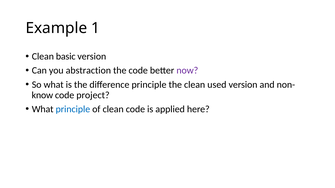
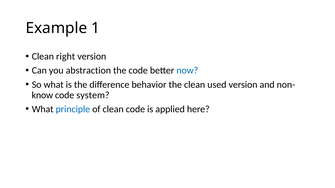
basic: basic -> right (66, 57)
now colour: purple -> blue (187, 71)
difference principle: principle -> behavior (149, 85)
project: project -> system (93, 95)
